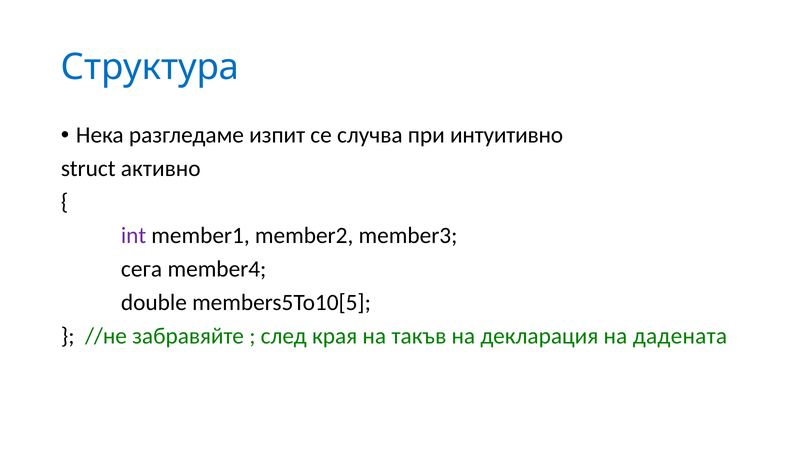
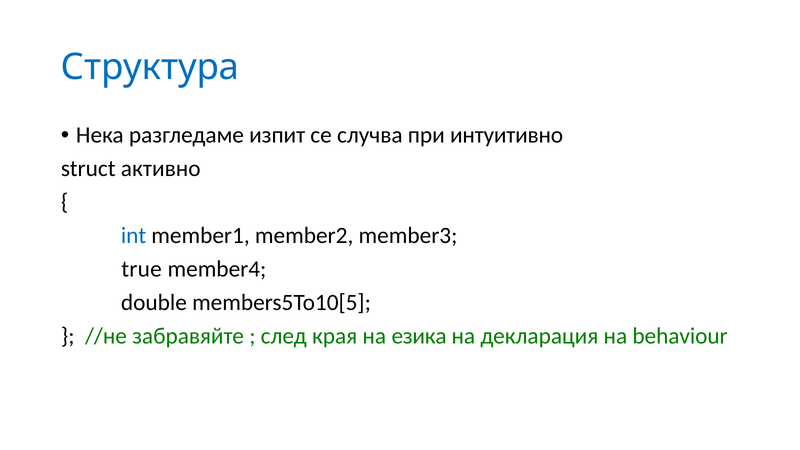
int colour: purple -> blue (134, 236)
сега: сега -> true (142, 269)
такъв: такъв -> езика (419, 336)
дадената: дадената -> behaviour (680, 336)
